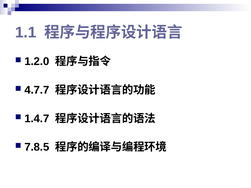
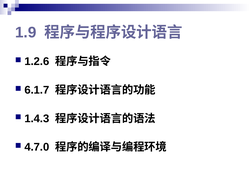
1.1: 1.1 -> 1.9 (26, 32)
1.2.0: 1.2.0 -> 1.2.6 (37, 62)
4.7.7: 4.7.7 -> 6.1.7 (37, 90)
1.4.7: 1.4.7 -> 1.4.3 (37, 119)
7.8.5: 7.8.5 -> 4.7.0 (37, 147)
